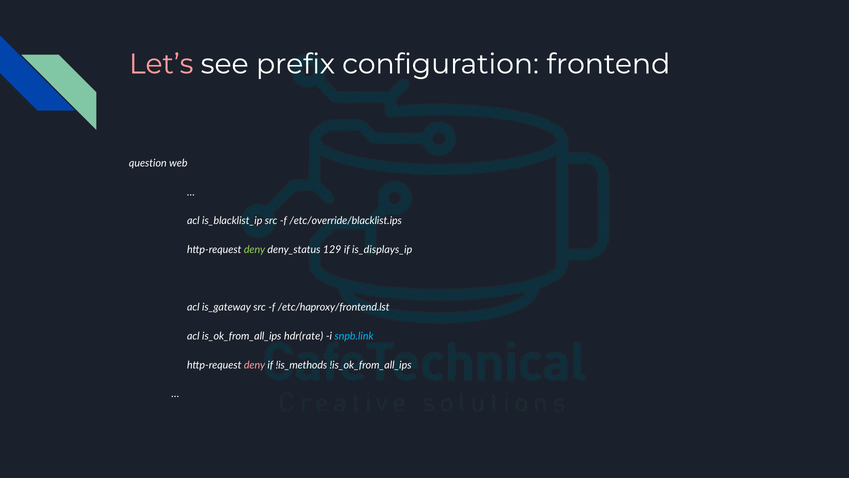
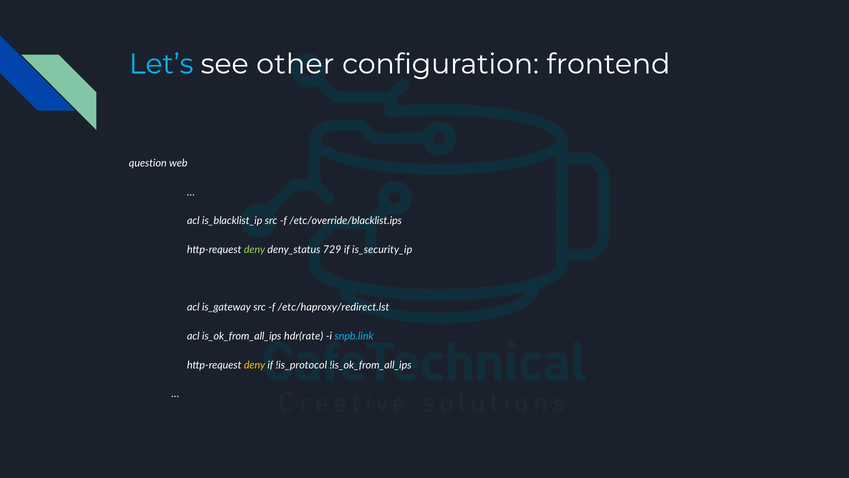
Let’s colour: pink -> light blue (161, 64)
prefix: prefix -> other (295, 64)
129: 129 -> 729 (332, 249)
is_displays_ip: is_displays_ip -> is_security_ip (382, 249)
/etc/haproxy/frontend.lst: /etc/haproxy/frontend.lst -> /etc/haproxy/redirect.lst (334, 307)
deny colour: pink -> yellow (255, 365)
!is_methods: !is_methods -> !is_protocol (301, 365)
